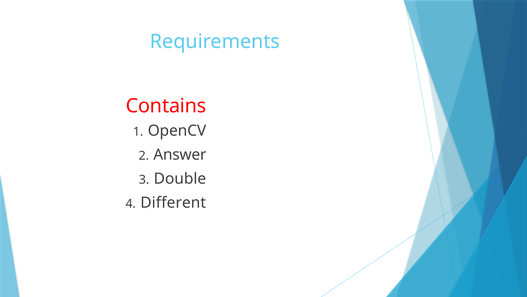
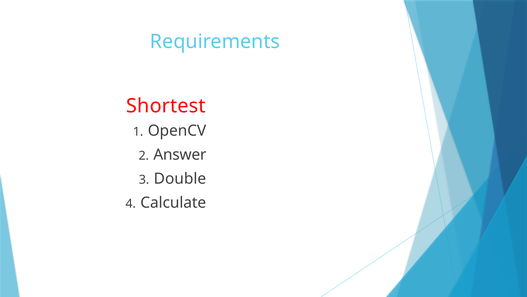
Contains: Contains -> Shortest (166, 106)
Different: Different -> Calculate (173, 202)
